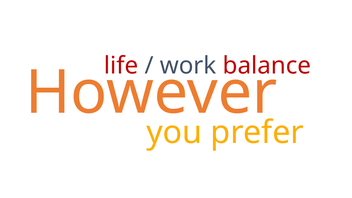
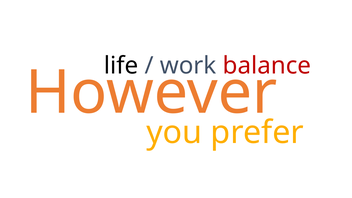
life colour: red -> black (121, 66)
